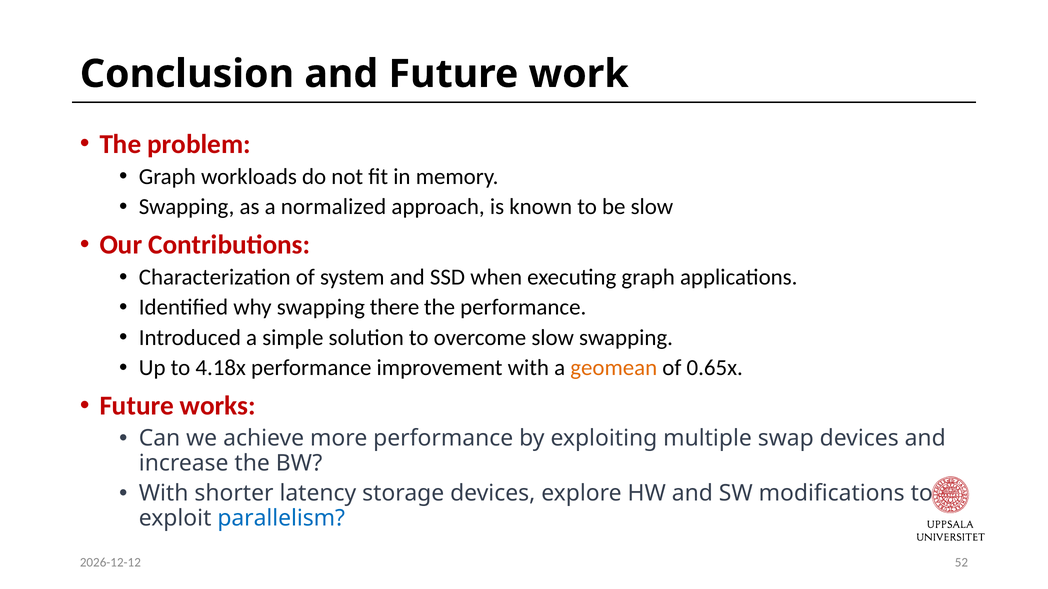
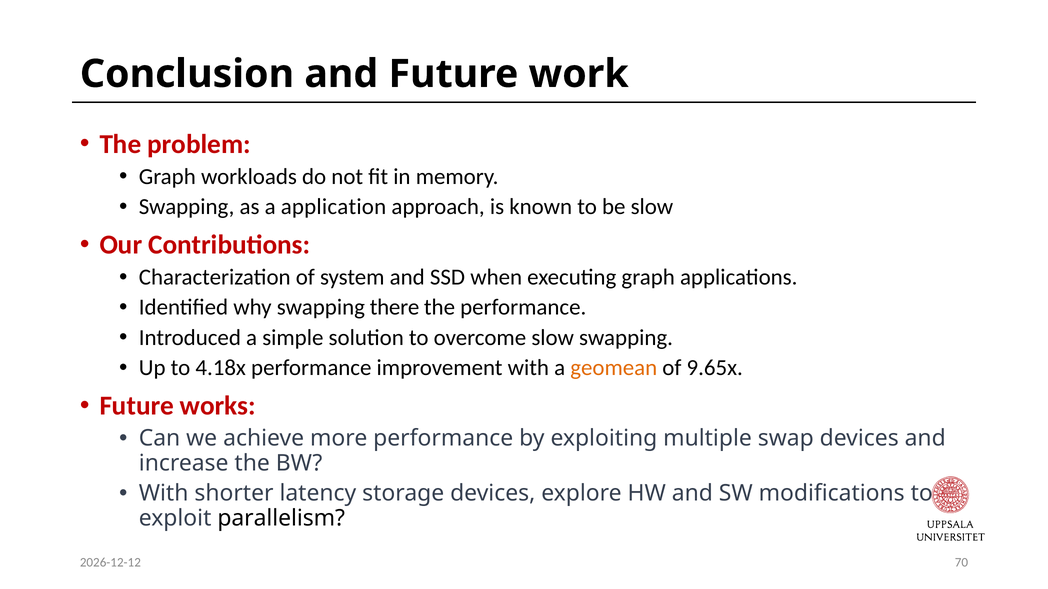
normalized: normalized -> application (333, 207)
0.65x: 0.65x -> 9.65x (715, 368)
parallelism colour: blue -> black (281, 518)
52: 52 -> 70 (961, 563)
